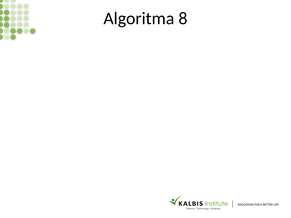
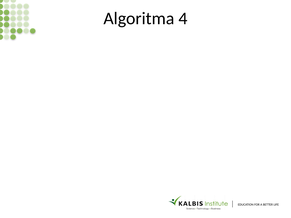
8: 8 -> 4 (183, 18)
